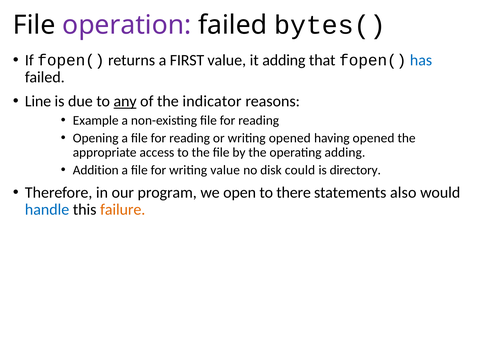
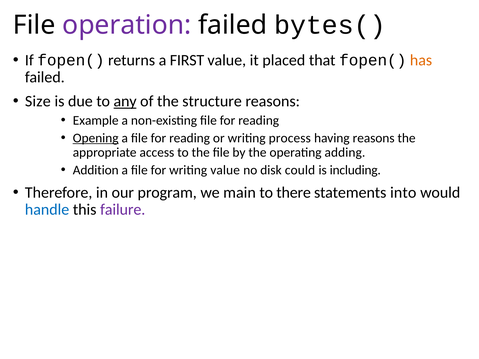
it adding: adding -> placed (284, 60)
has colour: blue -> orange (421, 60)
Line: Line -> Size (38, 101)
indicator: indicator -> structure (212, 101)
Opening underline: none -> present (96, 138)
writing opened: opened -> process (290, 138)
having opened: opened -> reasons (374, 138)
directory: directory -> including (355, 170)
open: open -> main (240, 193)
also: also -> into (403, 193)
failure colour: orange -> purple (123, 210)
